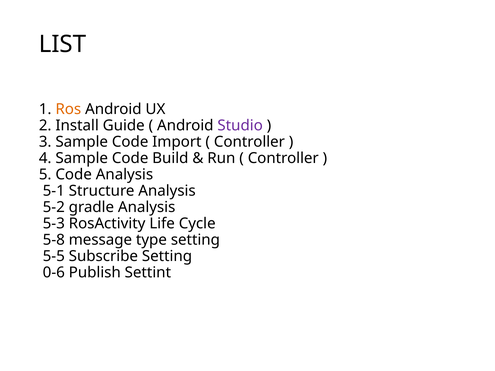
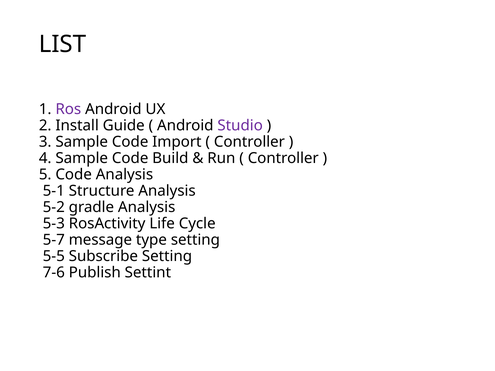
Ros colour: orange -> purple (68, 109)
5-8: 5-8 -> 5-7 (54, 240)
0-6: 0-6 -> 7-6 (54, 273)
